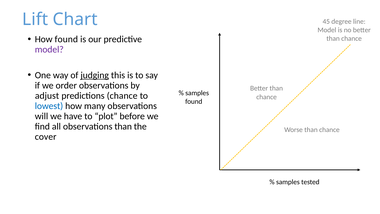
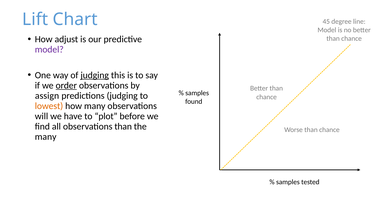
How found: found -> adjust (66, 39)
order underline: none -> present (66, 85)
adjust: adjust -> assign (47, 96)
predictions chance: chance -> judging (122, 96)
lowest colour: blue -> orange (49, 106)
cover: cover -> many (46, 137)
